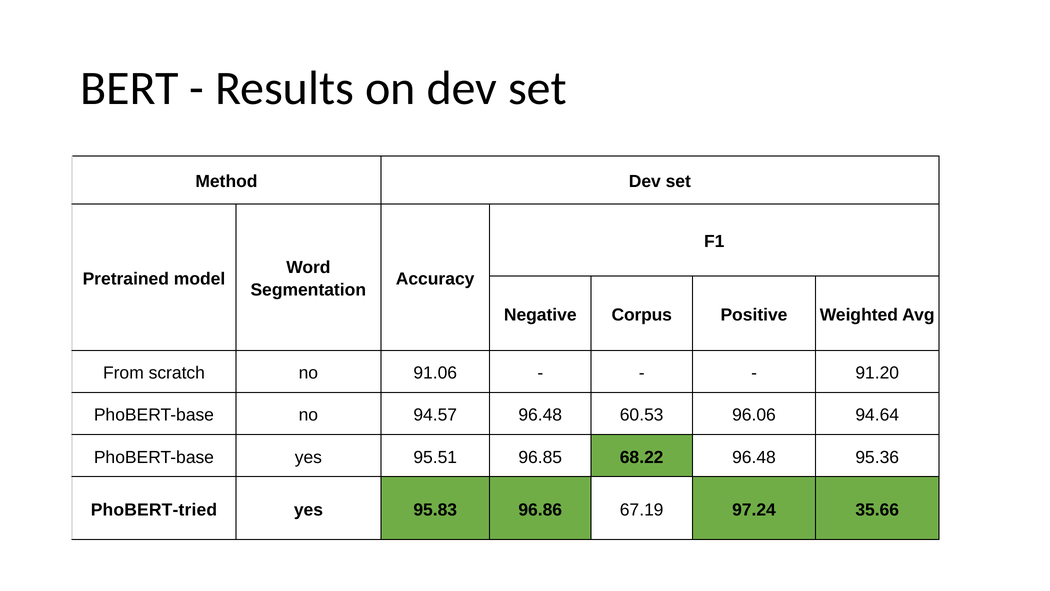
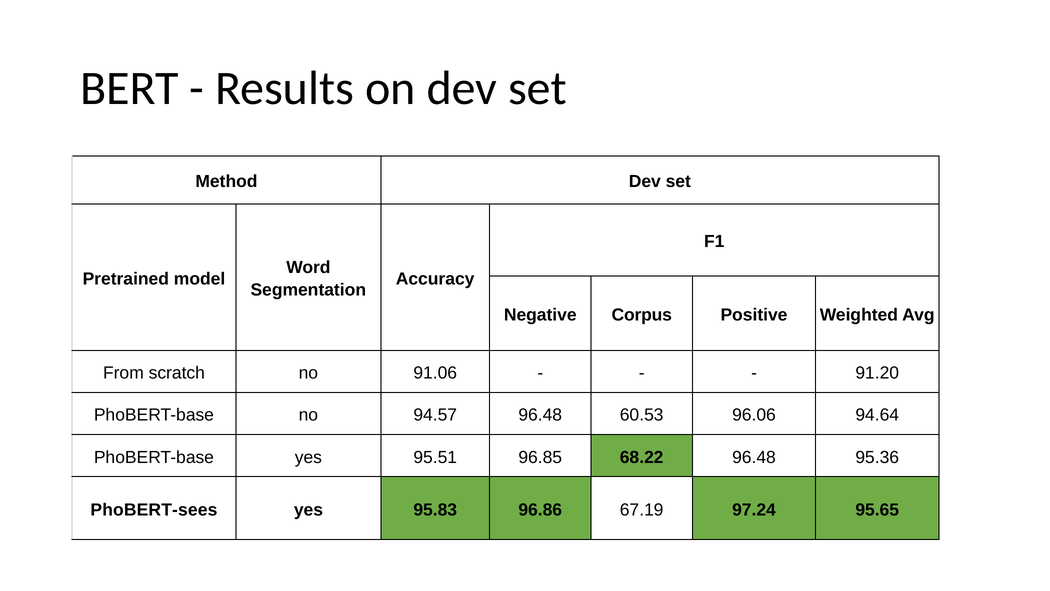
PhoBERT-tried: PhoBERT-tried -> PhoBERT-sees (154, 509)
35.66: 35.66 -> 95.65 (877, 509)
